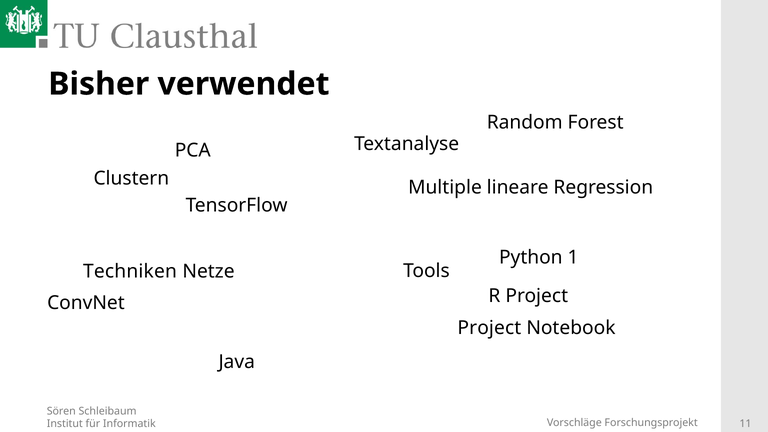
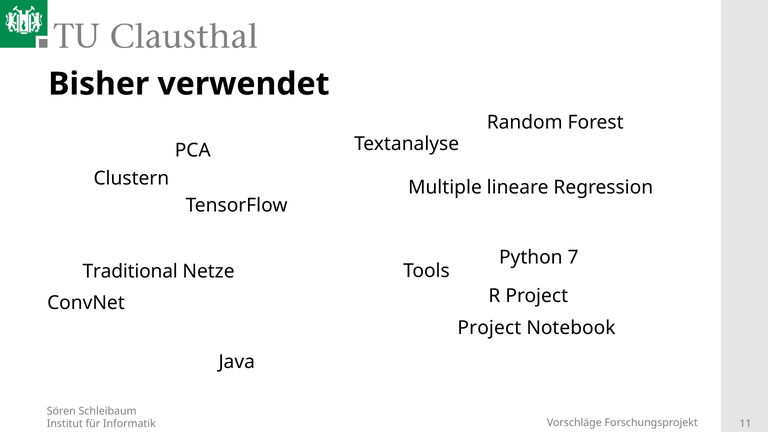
1: 1 -> 7 (573, 257)
Techniken: Techniken -> Traditional (130, 272)
